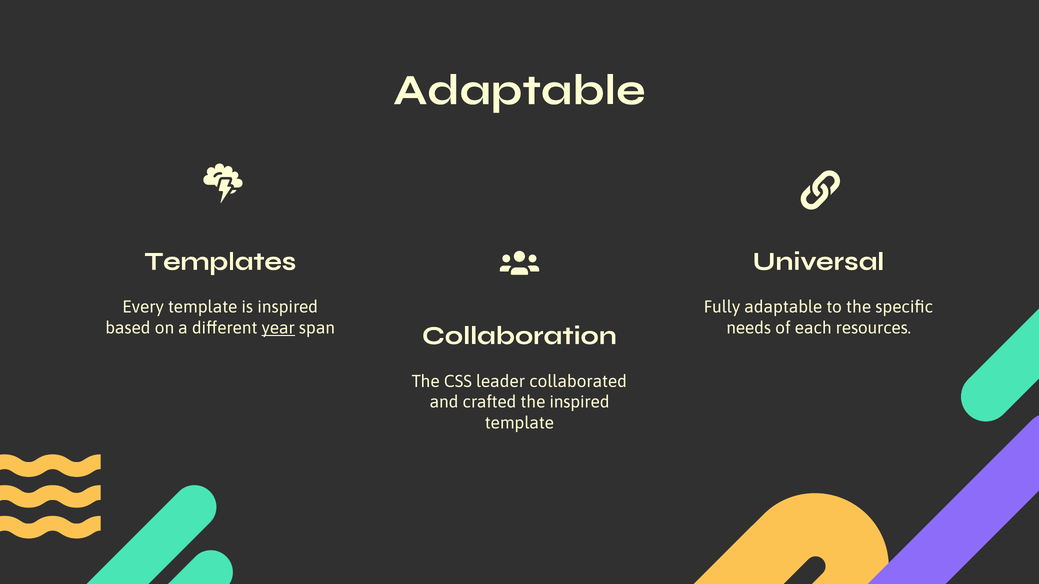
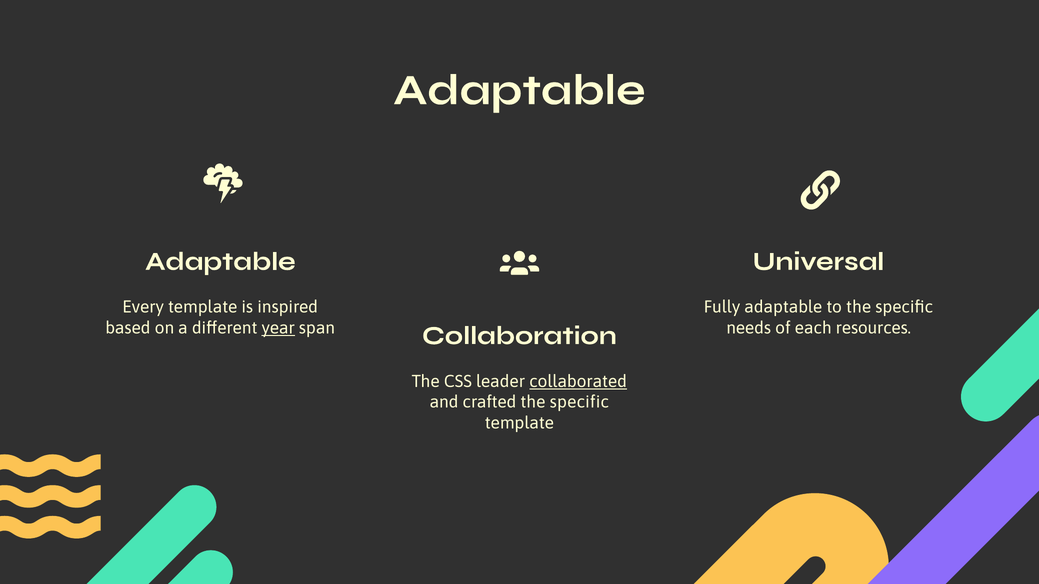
Templates: Templates -> Adaptable (220, 261)
collaborated underline: none -> present (578, 382)
crafted the inspired: inspired -> specific (579, 402)
